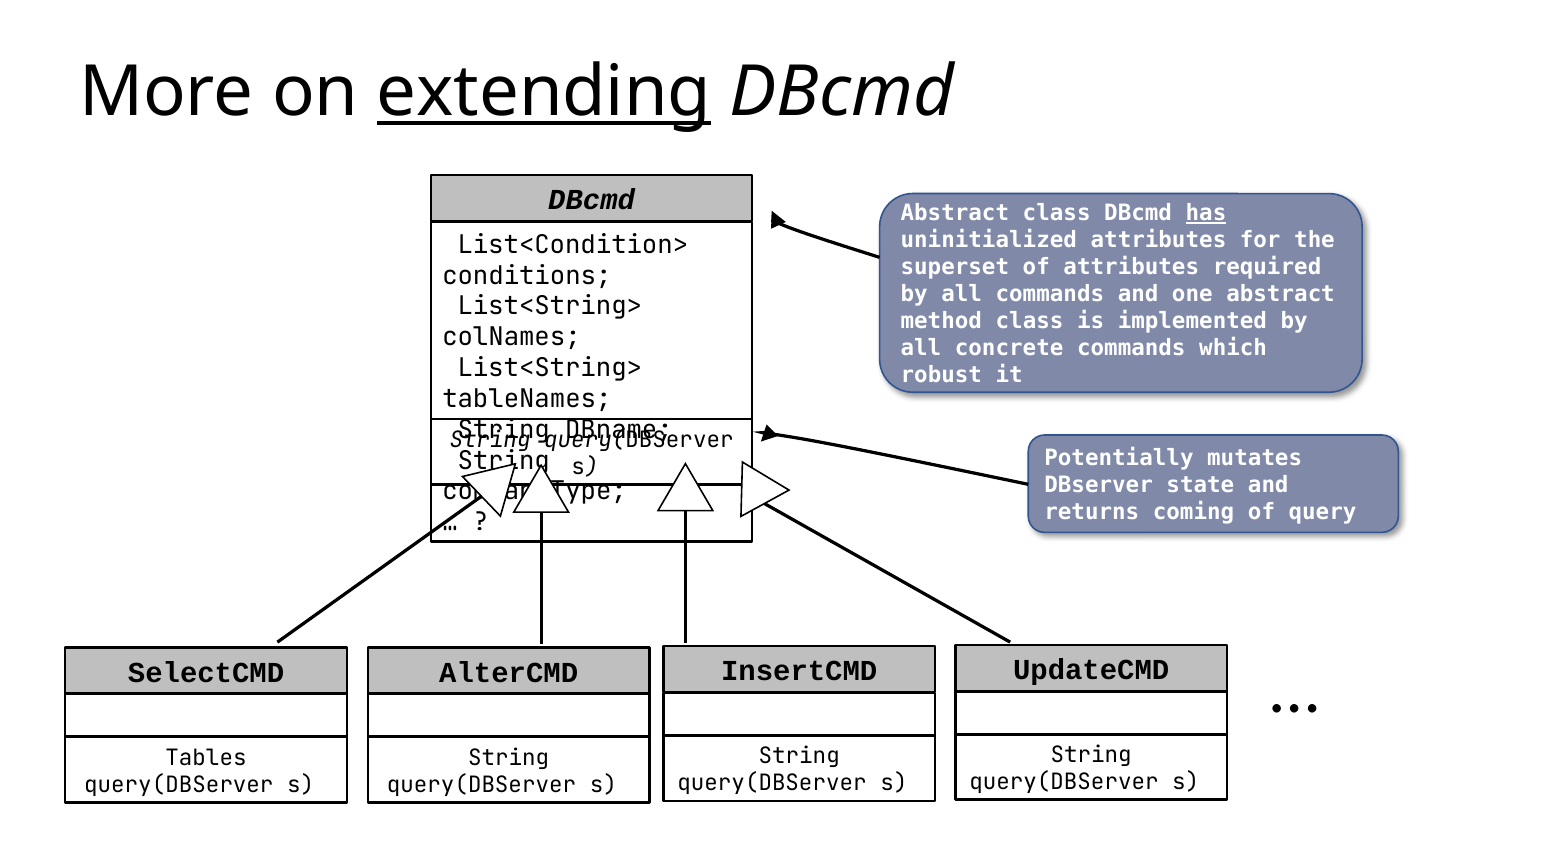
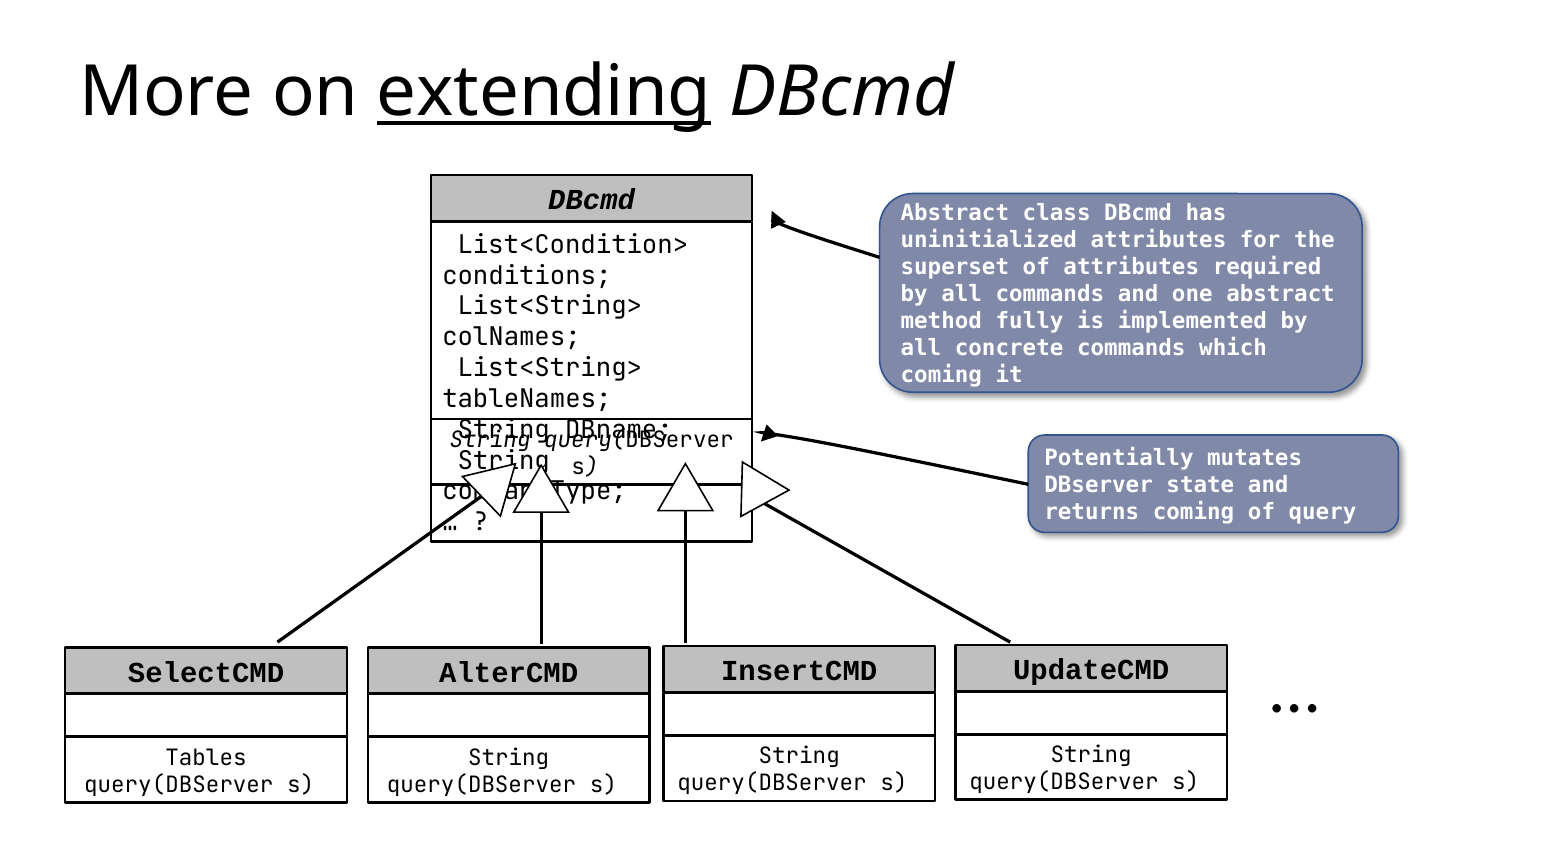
has underline: present -> none (1206, 213)
method class: class -> fully (1030, 321)
robust: robust -> coming (941, 375)
